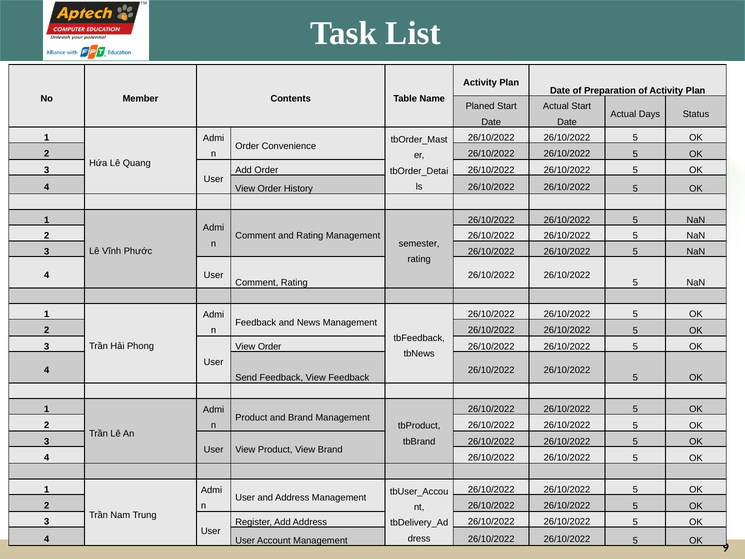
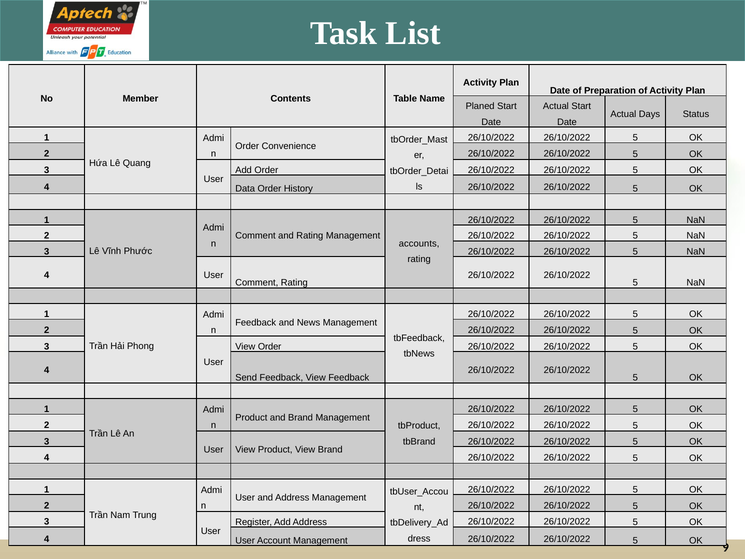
4 View: View -> Data (245, 189)
semester: semester -> accounts (419, 243)
